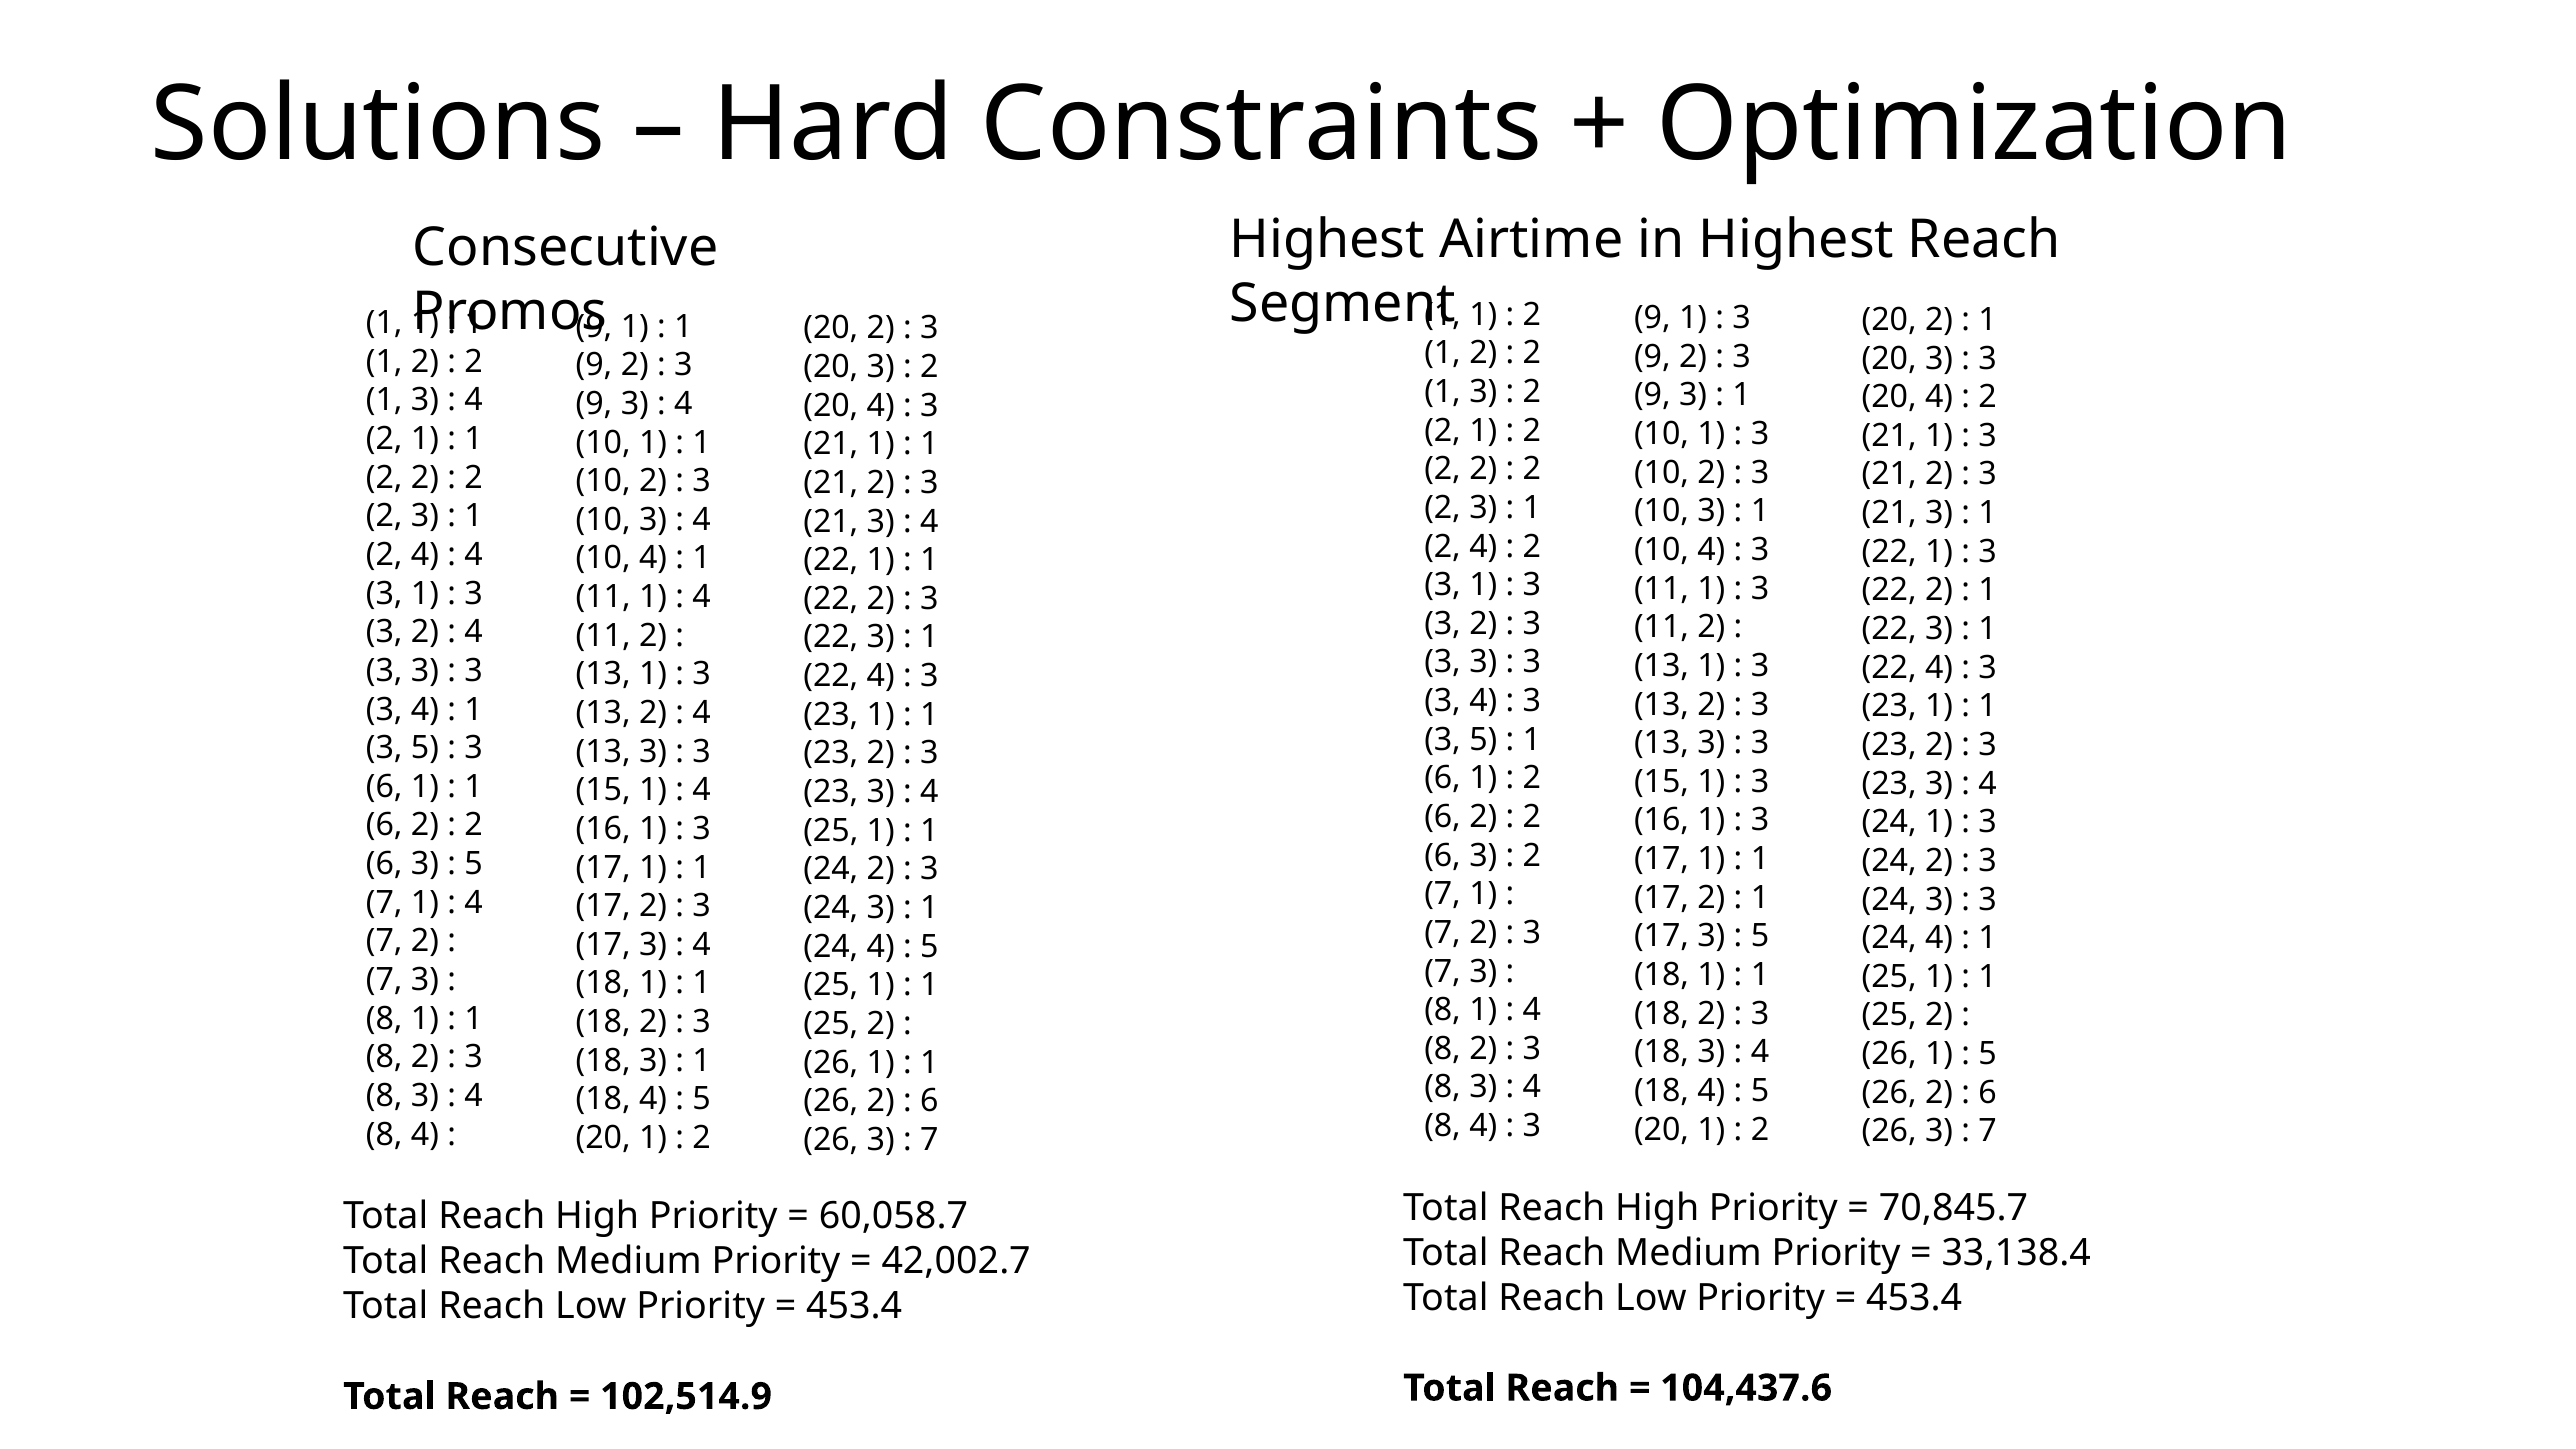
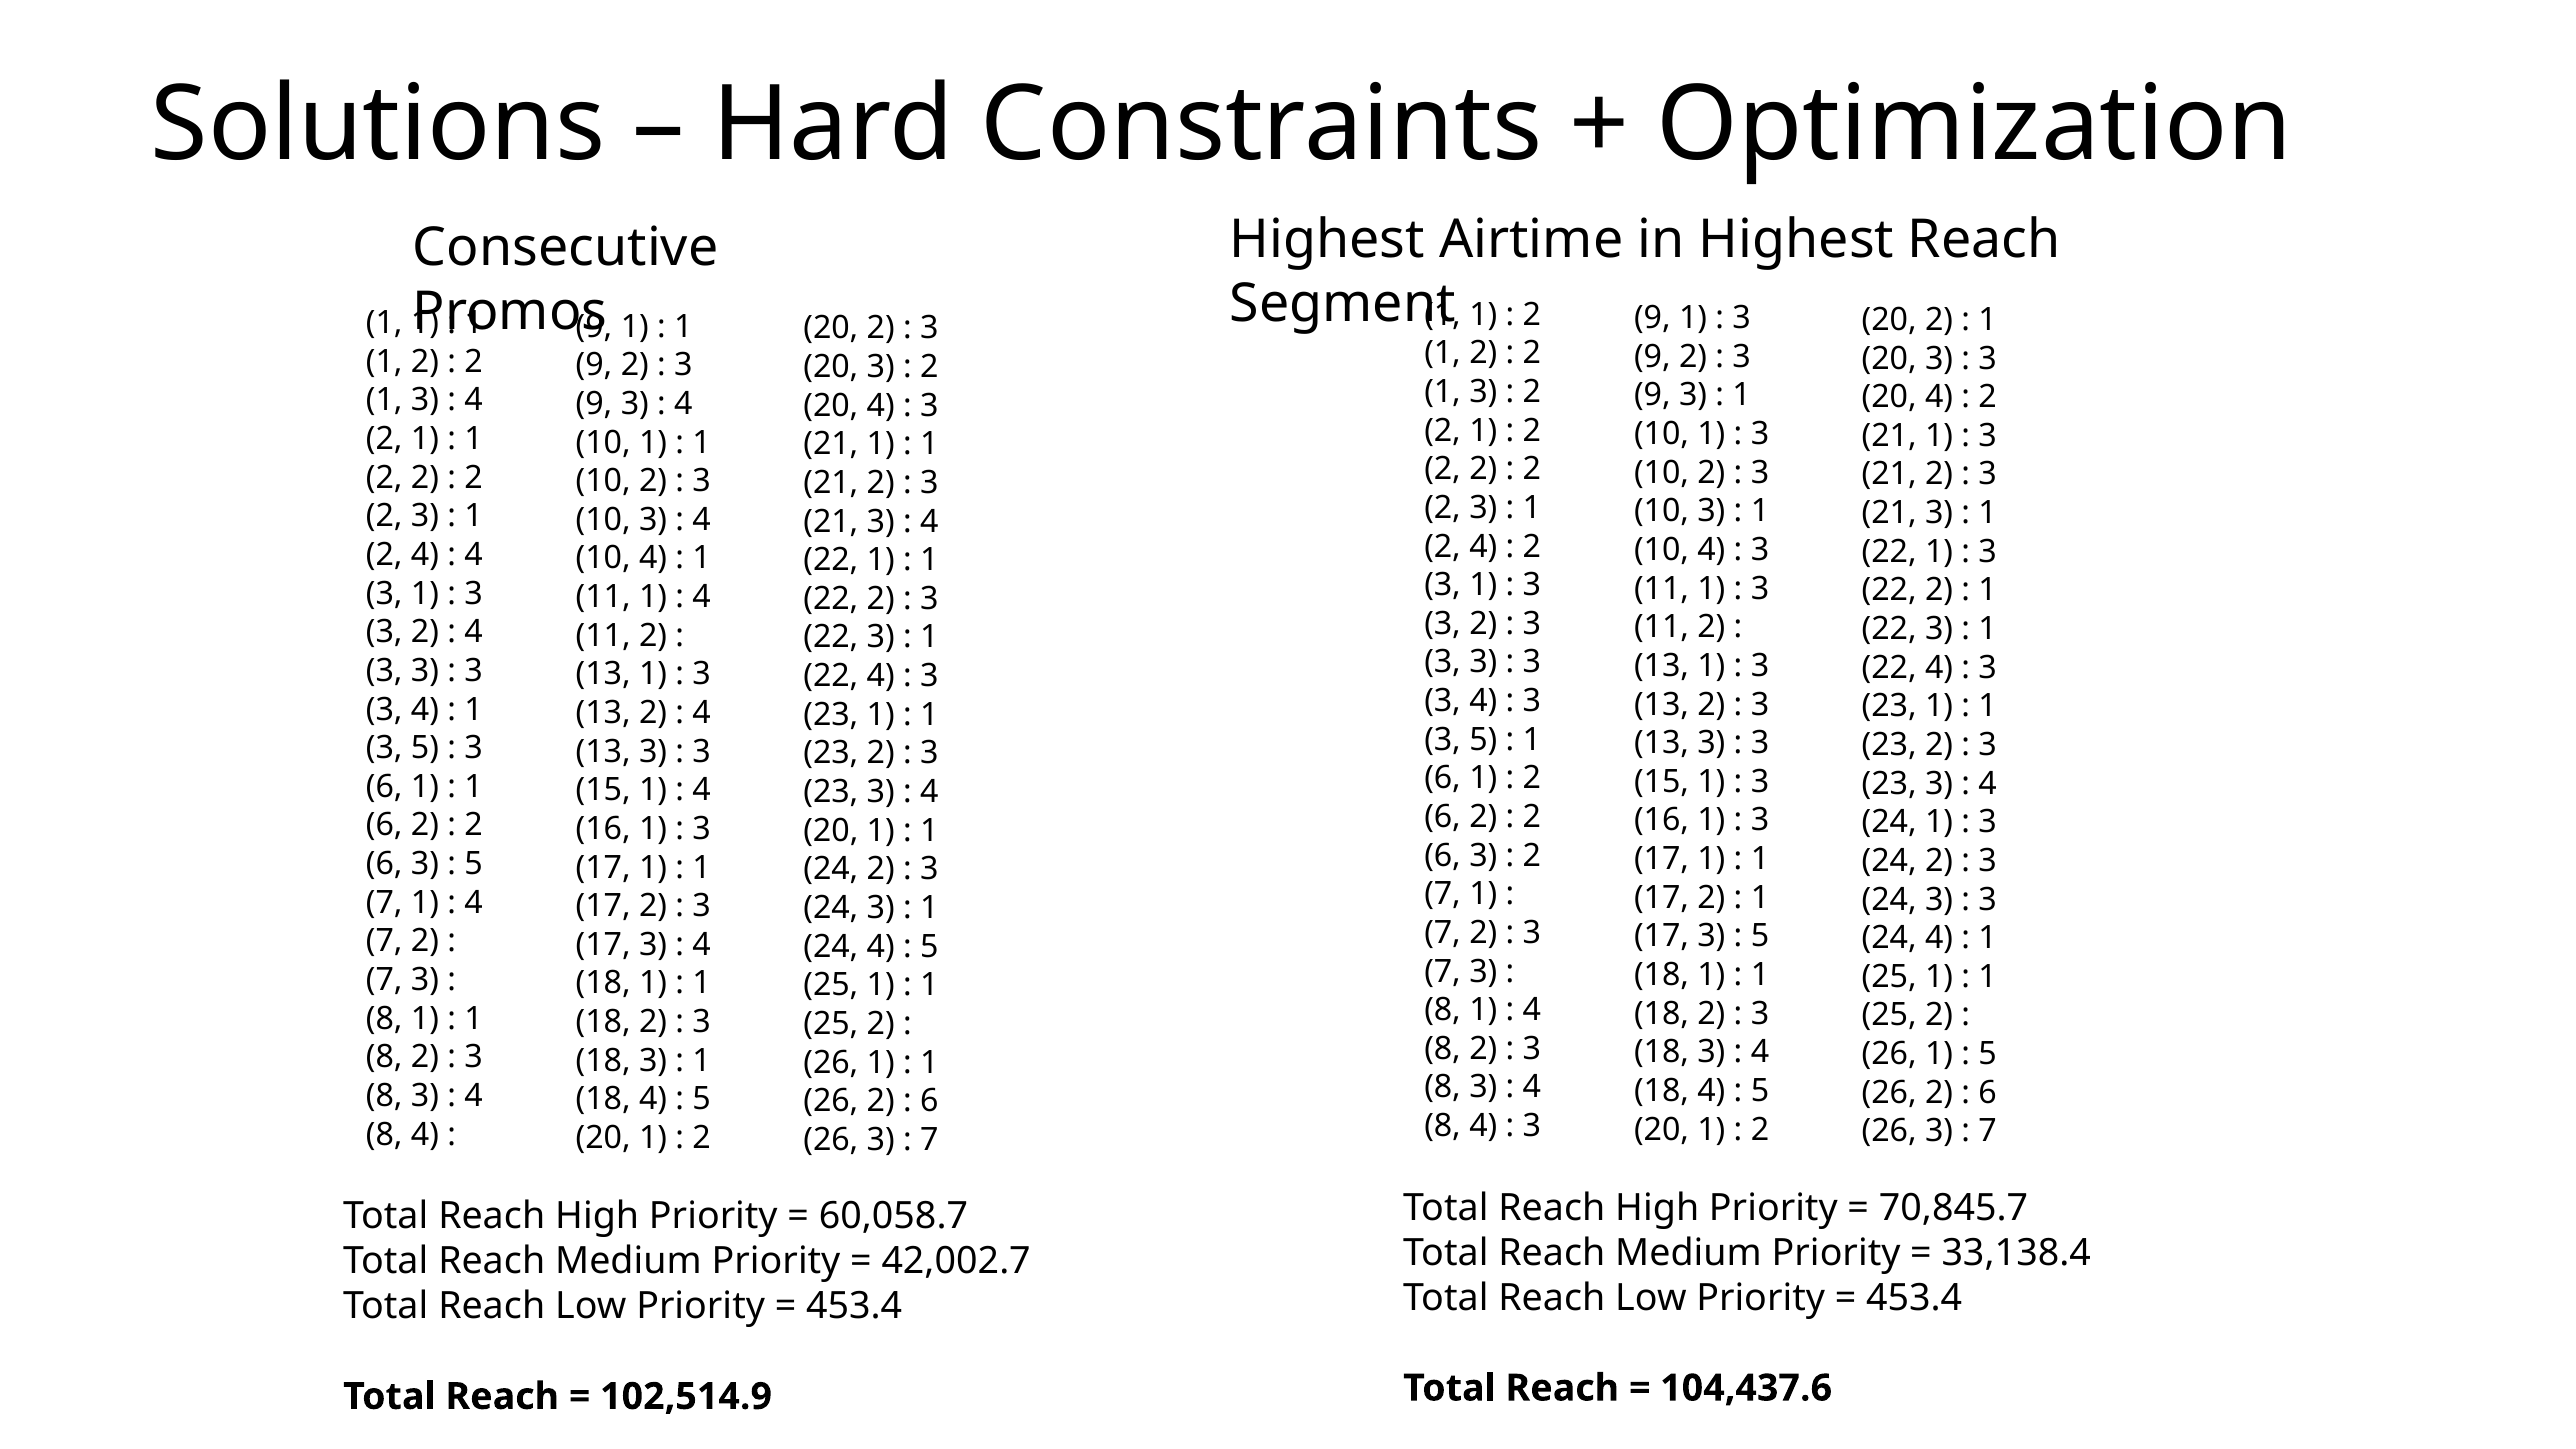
25: 25 -> 20 (831, 831)
